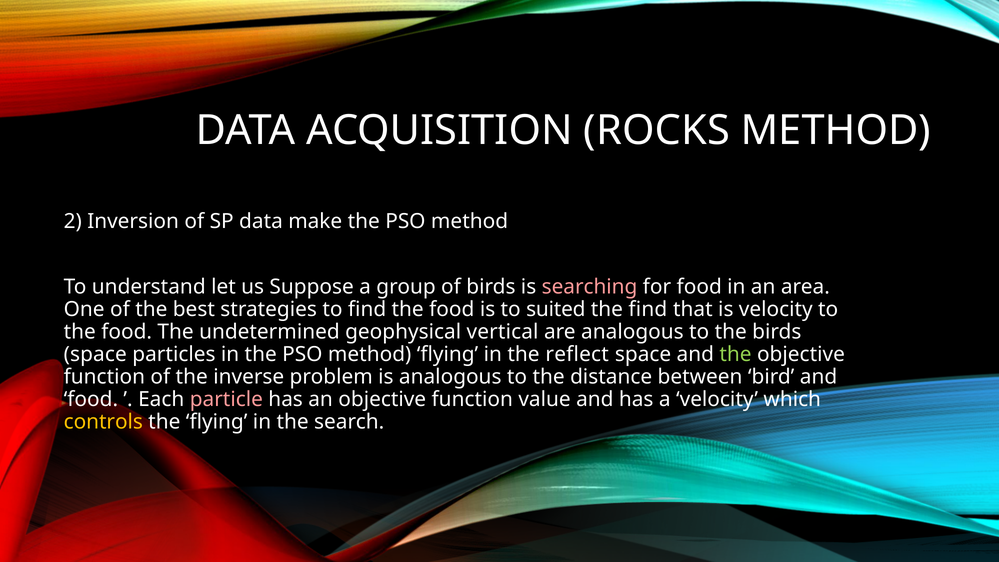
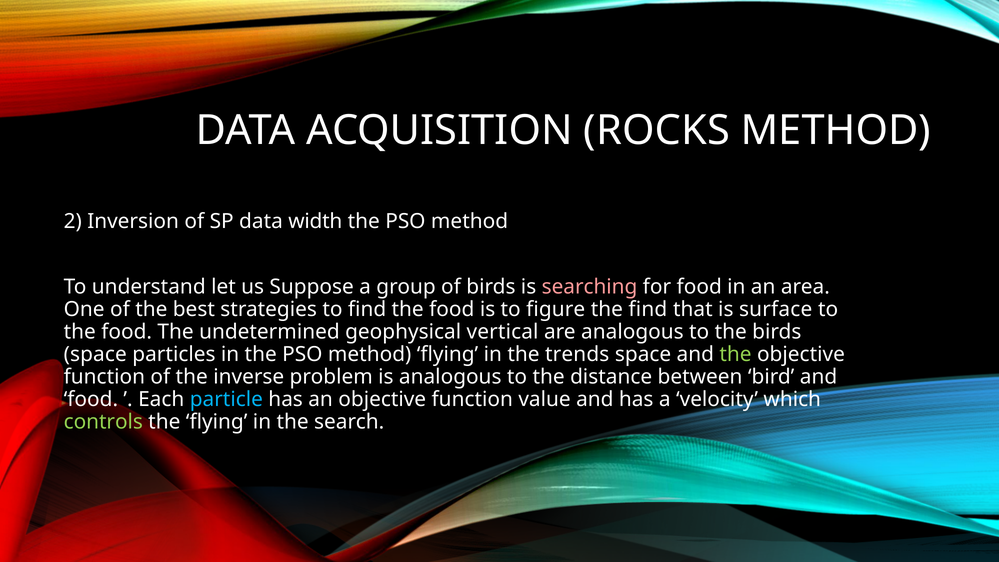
make: make -> width (315, 221)
suited: suited -> figure (556, 309)
is velocity: velocity -> surface (776, 309)
reflect: reflect -> trends (577, 354)
particle colour: pink -> light blue (226, 399)
controls colour: yellow -> light green (103, 422)
